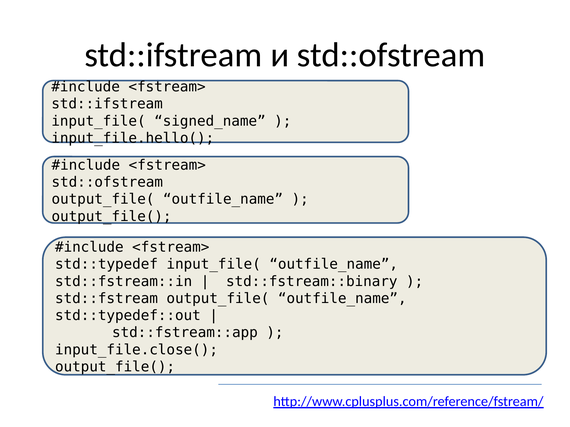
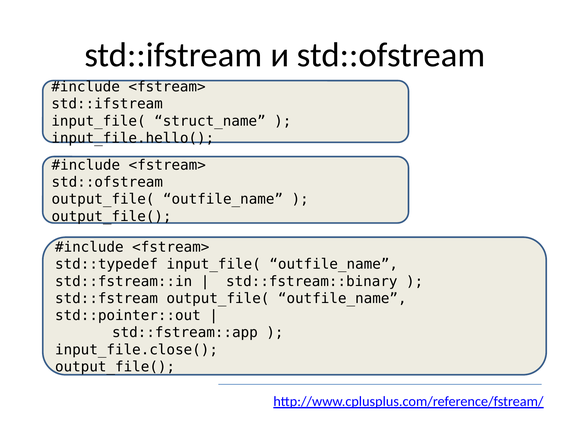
signed_name: signed_name -> struct_name (210, 121)
std::typedef::out: std::typedef::out -> std::pointer::out (128, 316)
